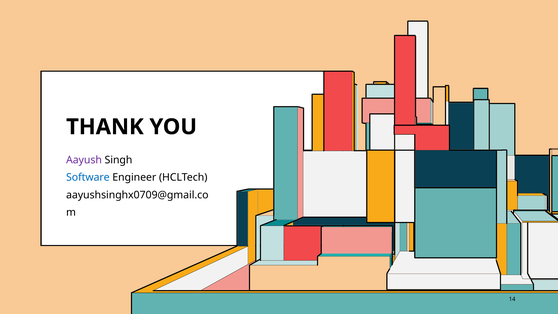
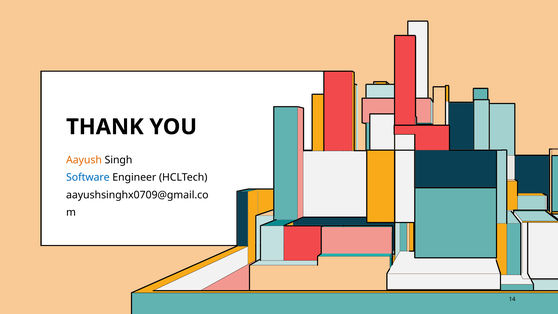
Aayush colour: purple -> orange (84, 160)
